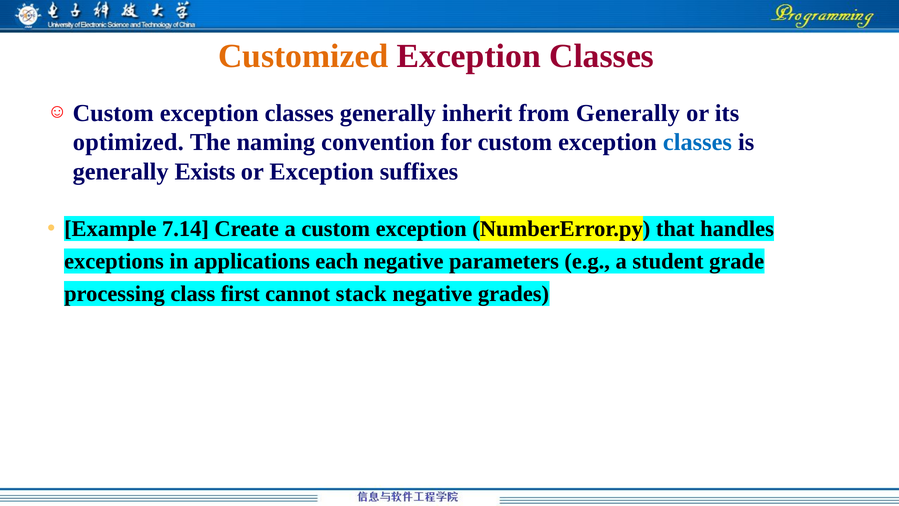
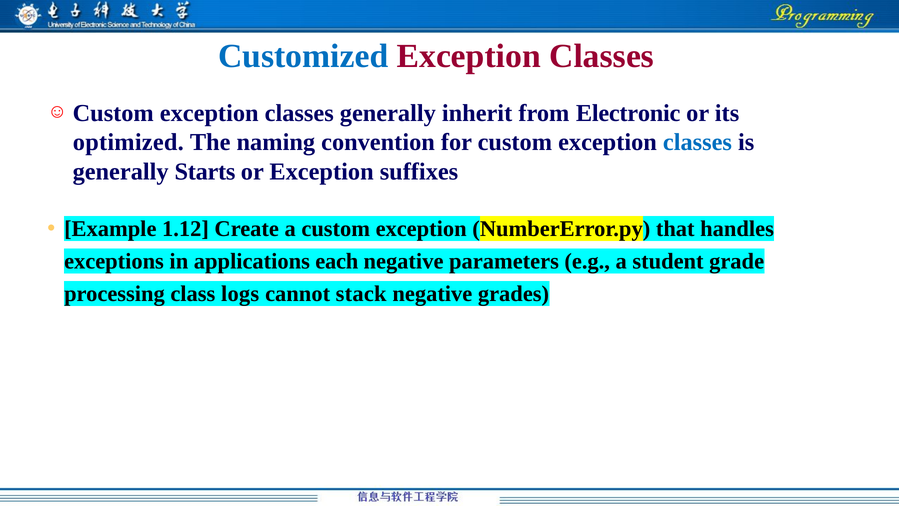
Customized colour: orange -> blue (303, 56)
from Generally: Generally -> Electronic (628, 113)
Exists: Exists -> Starts (205, 172)
7.14: 7.14 -> 1.12 (186, 229)
first: first -> logs (240, 293)
